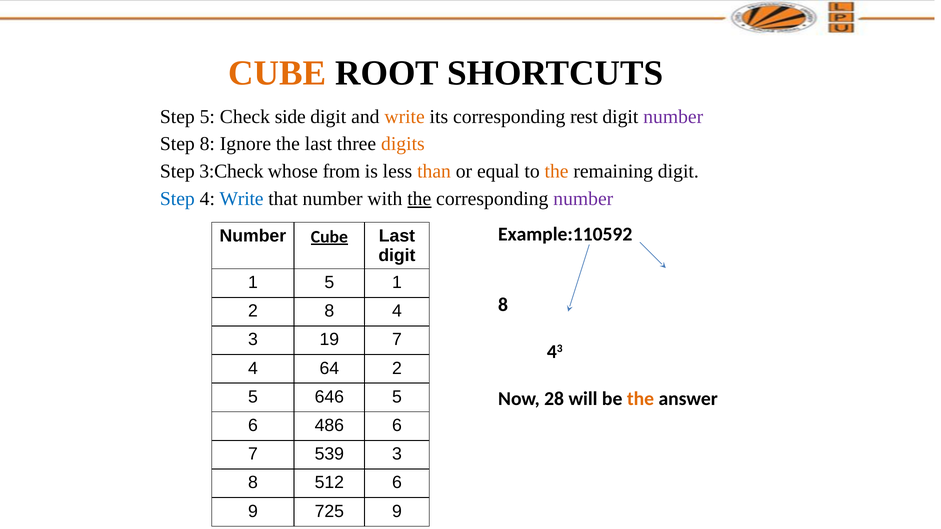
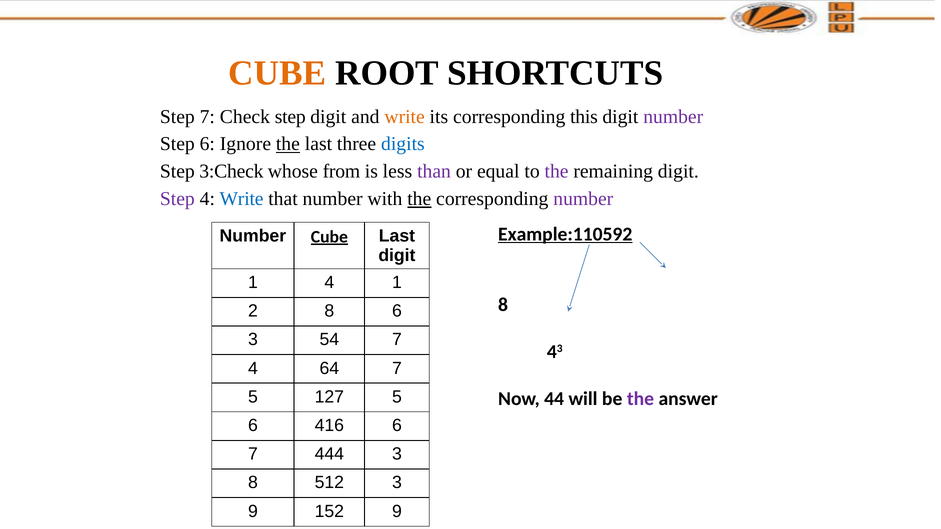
Step 5: 5 -> 7 (207, 117)
Check side: side -> step (290, 117)
rest: rest -> this (584, 117)
Step 8: 8 -> 6 (207, 144)
the underline: none -> present (288, 144)
digits colour: orange -> blue (403, 144)
than colour: orange -> purple (434, 172)
the colour: orange -> purple (557, 172)
Step colour: blue -> purple (177, 199)
Example:110592 underline: none -> present (565, 234)
1 5: 5 -> 4 (329, 283)
8 4: 4 -> 6 (397, 311)
19: 19 -> 54 (329, 340)
64 2: 2 -> 7 (397, 368)
646: 646 -> 127 (329, 397)
28: 28 -> 44 (554, 399)
the colour: orange -> purple (640, 399)
486: 486 -> 416 (329, 426)
539: 539 -> 444 (329, 454)
512 6: 6 -> 3 (397, 483)
725: 725 -> 152 (329, 512)
